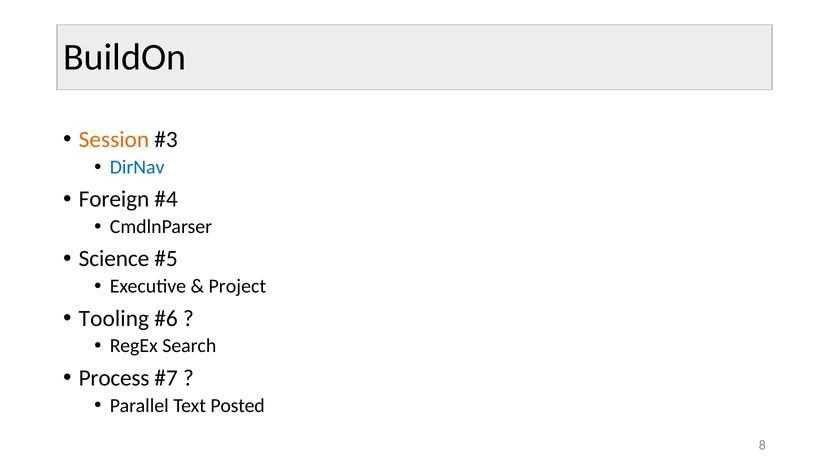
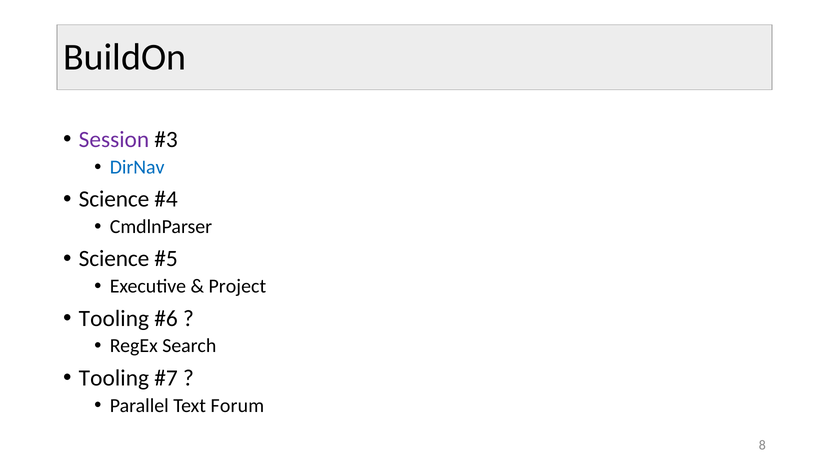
Session colour: orange -> purple (114, 140)
Foreign: Foreign -> Science (114, 199)
Process: Process -> Tooling (114, 378)
Posted: Posted -> Forum (237, 406)
